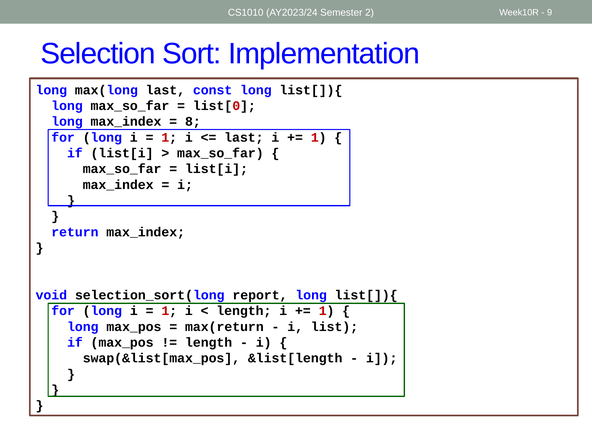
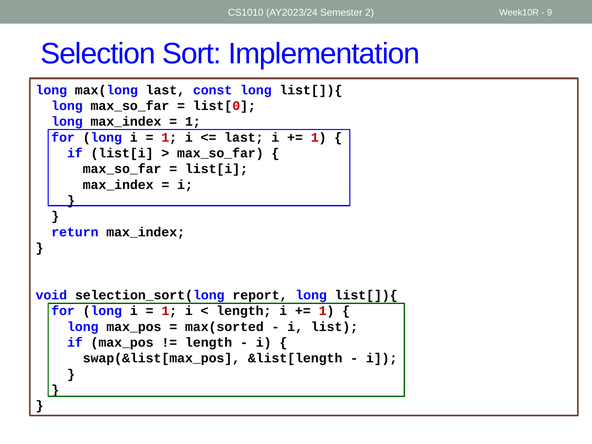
8: 8 -> 1 (193, 122)
max(return: max(return -> max(sorted (224, 327)
